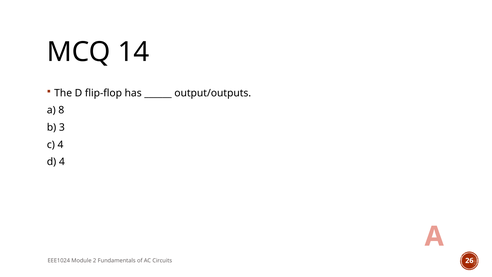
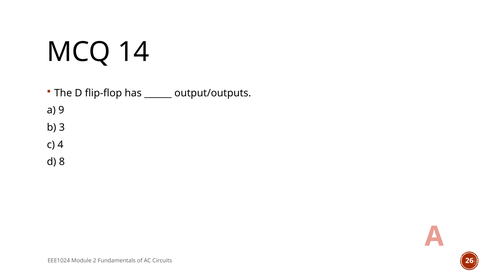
8: 8 -> 9 (61, 110)
d 4: 4 -> 8 (62, 162)
